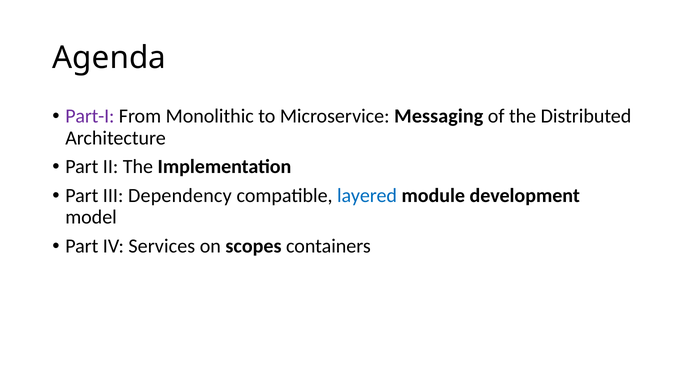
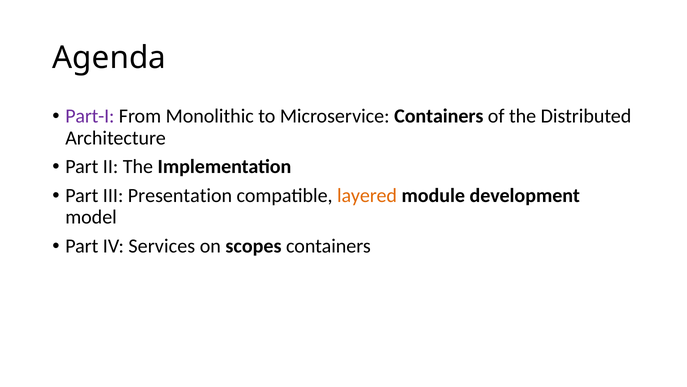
Microservice Messaging: Messaging -> Containers (439, 116)
Dependency: Dependency -> Presentation (180, 195)
layered colour: blue -> orange (367, 195)
